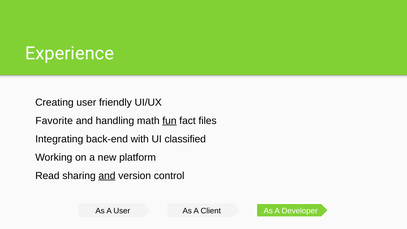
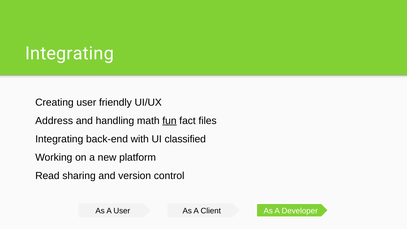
Experience: Experience -> Integrating (69, 53)
Favorite: Favorite -> Address (54, 121)
and underline: present -> none (107, 176)
